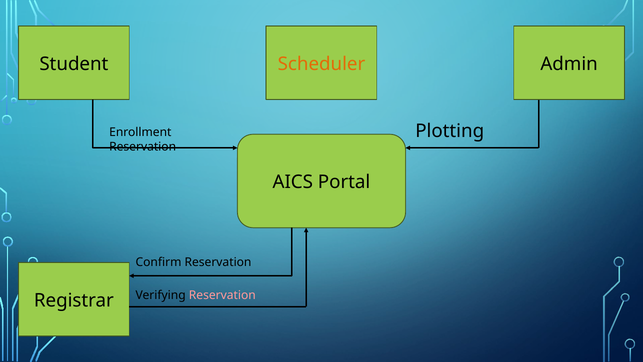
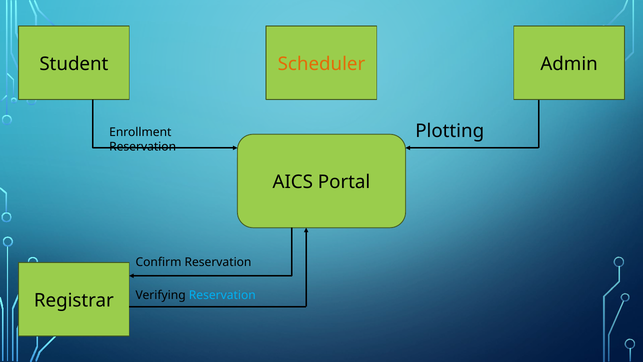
Reservation colour: pink -> light blue (222, 295)
